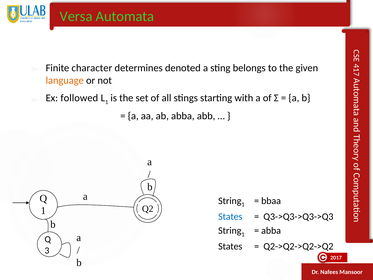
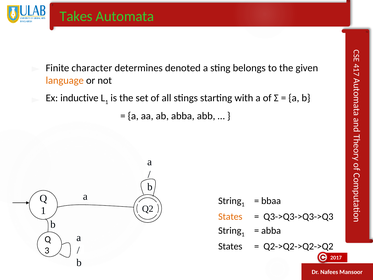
Versa: Versa -> Takes (76, 16)
followed: followed -> inductive (79, 98)
States colour: blue -> orange (230, 216)
